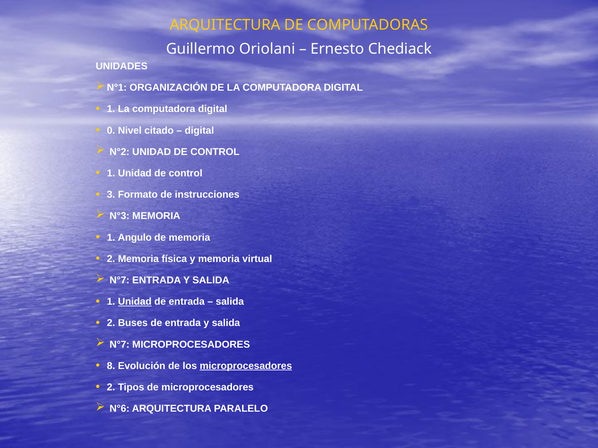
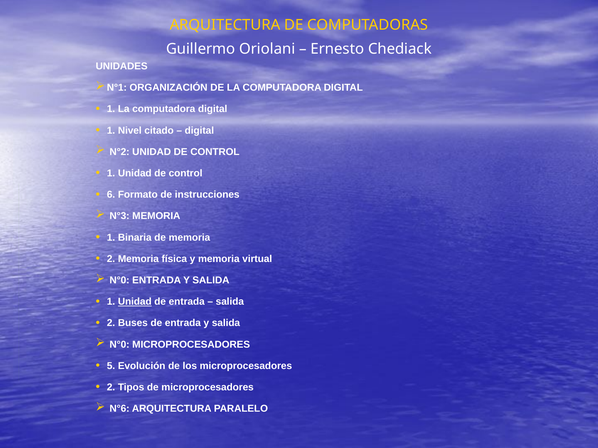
0: 0 -> 1 (111, 131)
3: 3 -> 6 (111, 195)
Angulo: Angulo -> Binaria (135, 238)
N°7: N°7 -> N°0 (120, 281)
N°7: N°7 -> N°0 (120, 345)
8: 8 -> 5 (111, 366)
microprocesadores underline: present -> none (246, 366)
